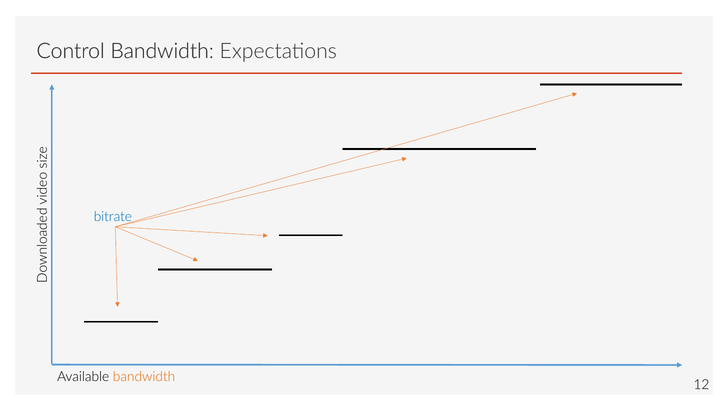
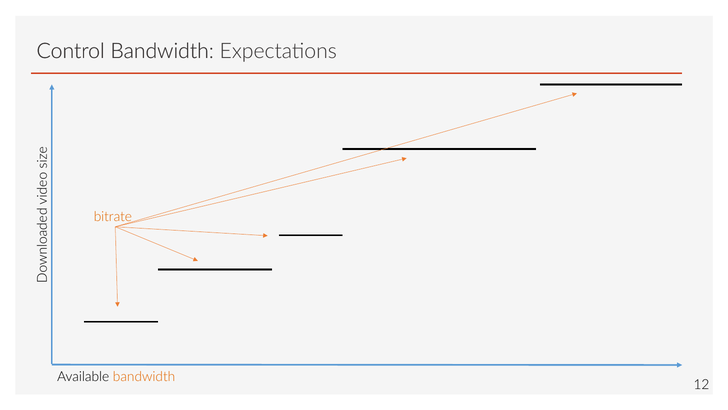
bitrate colour: blue -> orange (113, 217)
